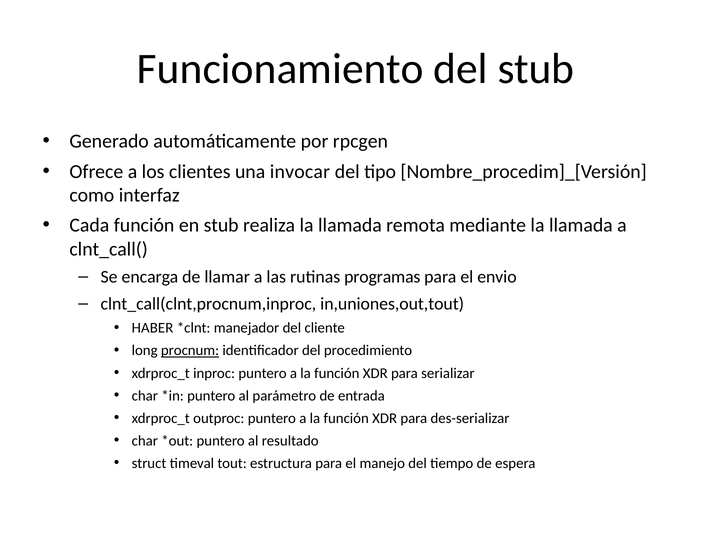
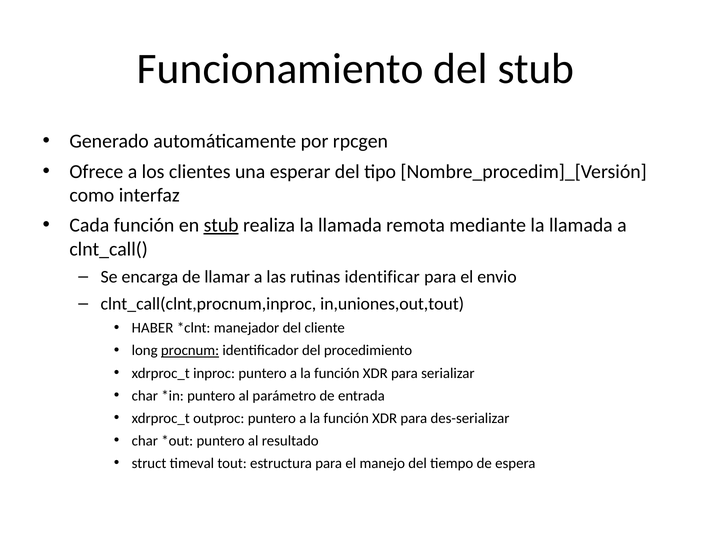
invocar: invocar -> esperar (300, 171)
stub underline: none -> present (221, 225)
programas: programas -> identificar (382, 277)
